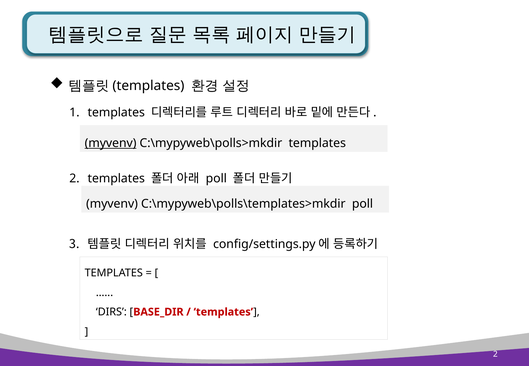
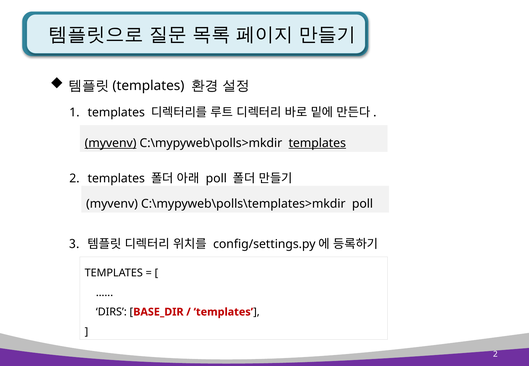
templates underline: none -> present (317, 143)
